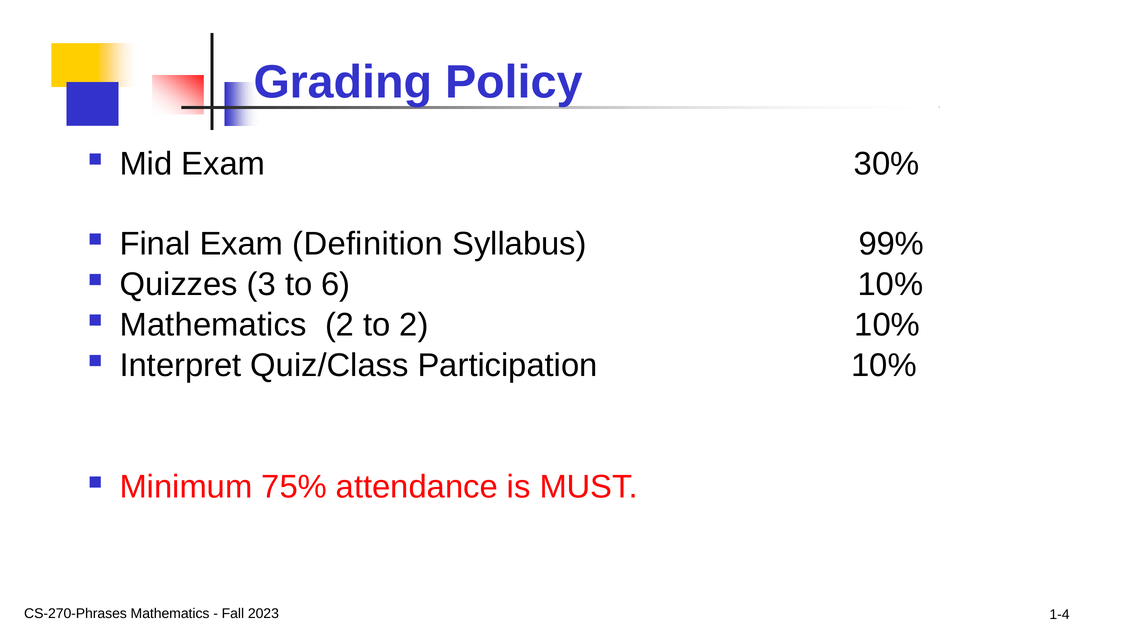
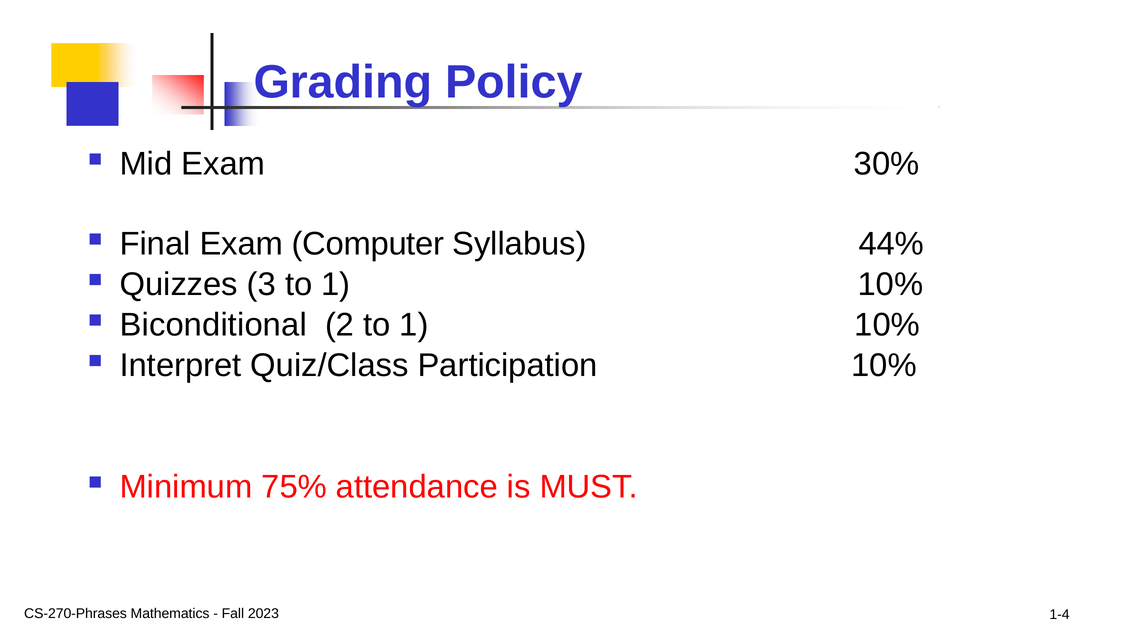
Definition: Definition -> Computer (368, 244)
99%: 99% -> 44% (891, 244)
3 to 6: 6 -> 1 (336, 284)
Mathematics: Mathematics -> Biconditional (213, 325)
2 to 2: 2 -> 1 (414, 325)
